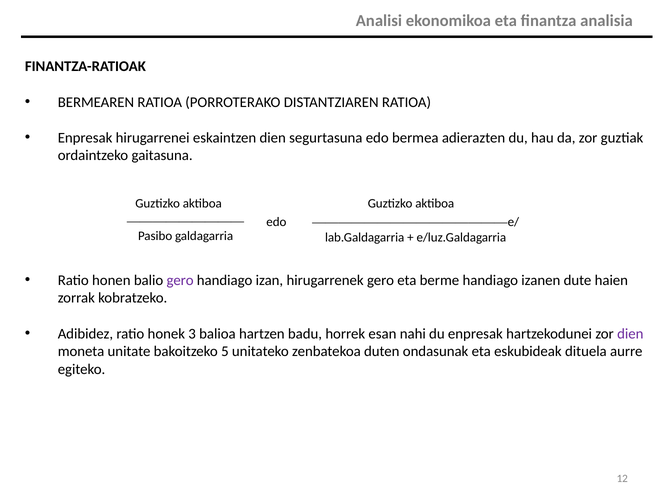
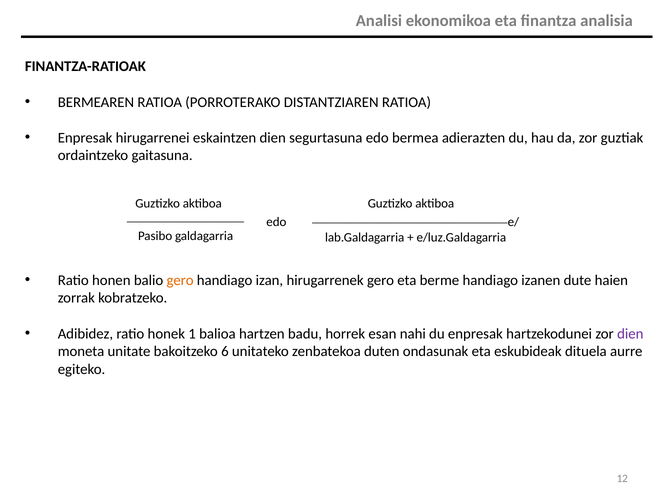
gero colour: purple -> orange (180, 280)
3: 3 -> 1 (192, 334)
5: 5 -> 6 (225, 351)
